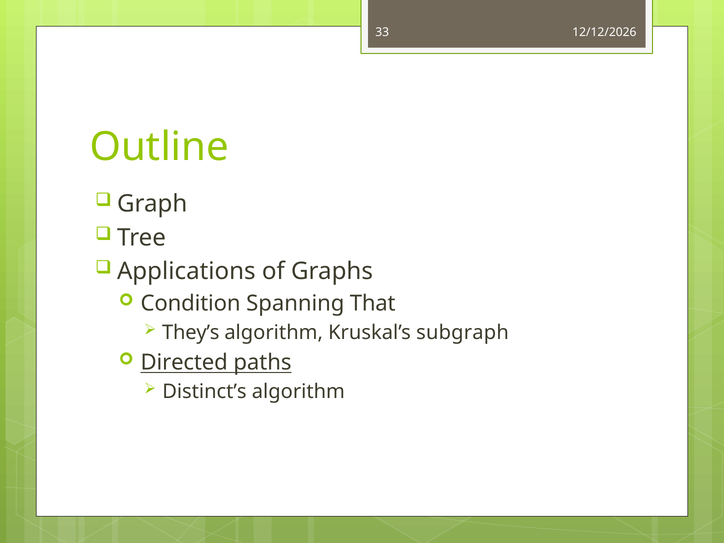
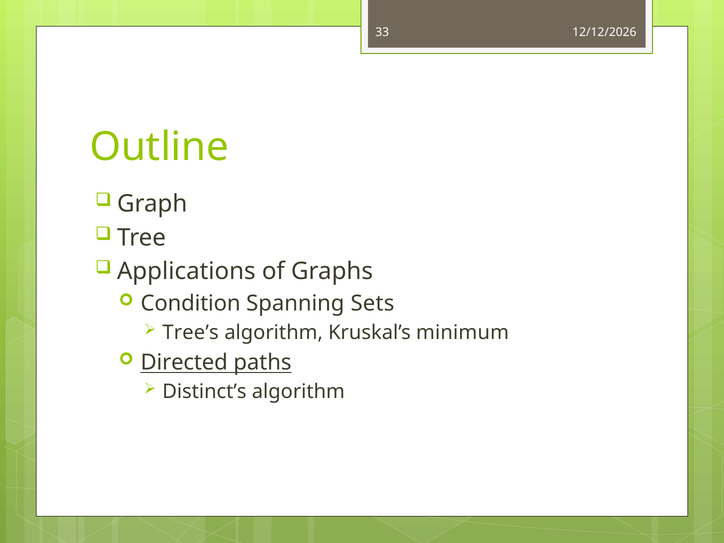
That: That -> Sets (372, 303)
They’s: They’s -> Tree’s (191, 333)
subgraph: subgraph -> minimum (463, 333)
